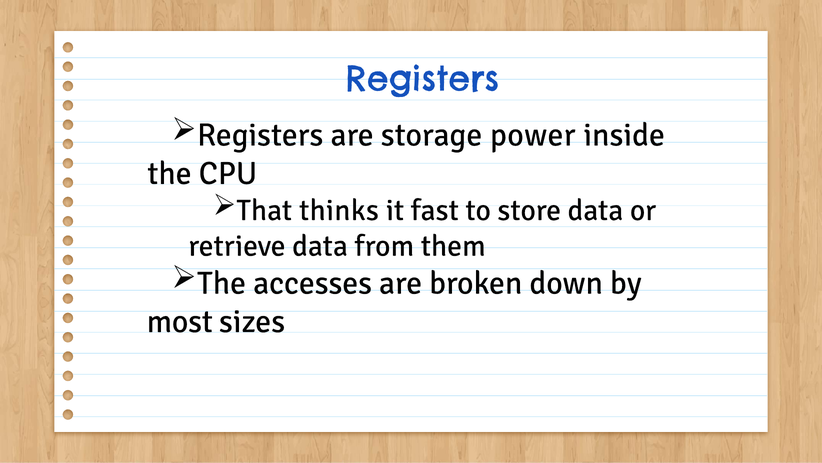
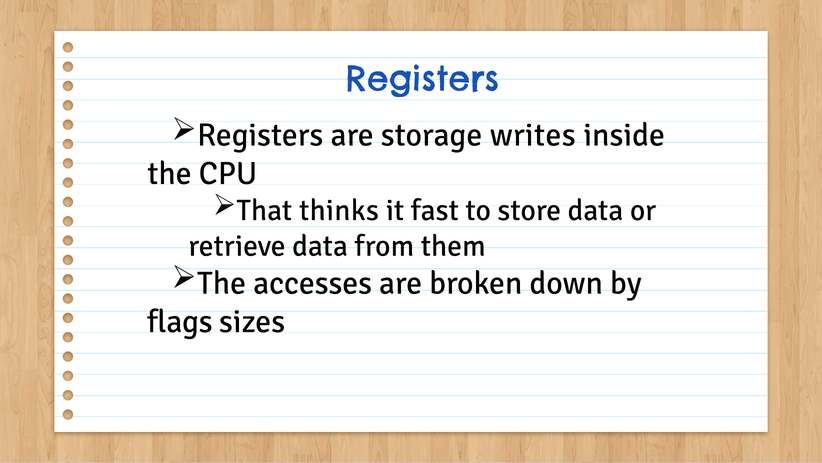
power: power -> writes (533, 135)
most: most -> flags (180, 321)
